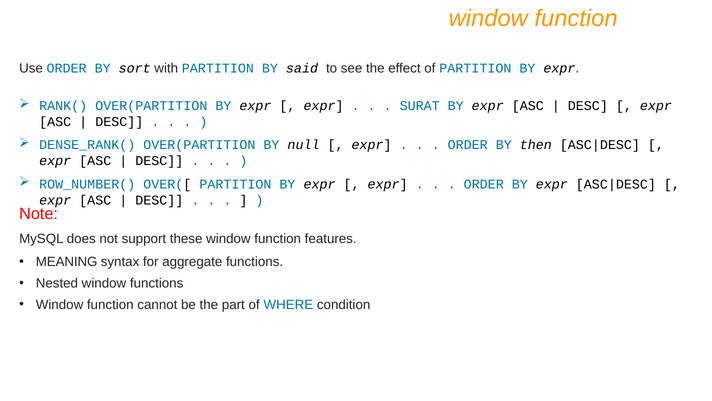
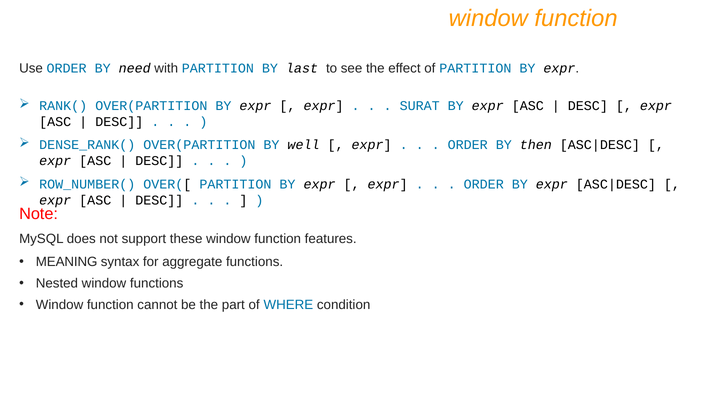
sort: sort -> need (135, 68)
said: said -> last (302, 68)
null: null -> well (304, 145)
